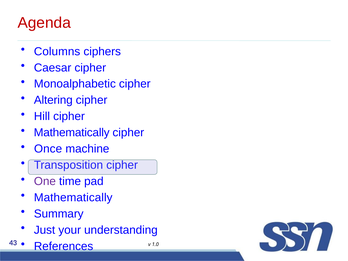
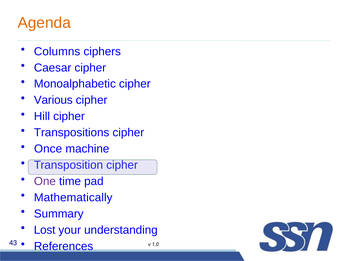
Agenda colour: red -> orange (44, 23)
Altering: Altering -> Various (53, 100)
Mathematically: Mathematically -> Transpositions (72, 133)
Just: Just -> Lost (45, 230)
